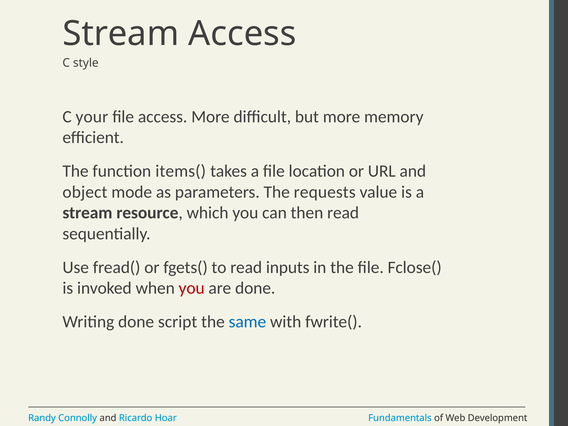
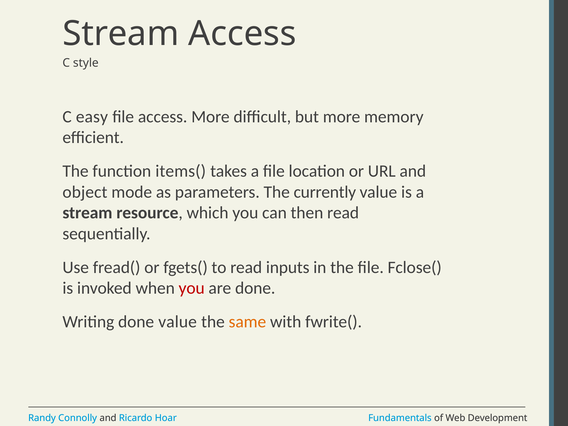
your: your -> easy (92, 117)
requests: requests -> currently (325, 192)
done script: script -> value (178, 322)
same colour: blue -> orange (247, 322)
